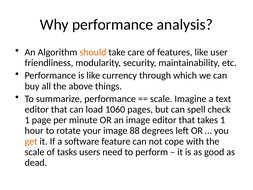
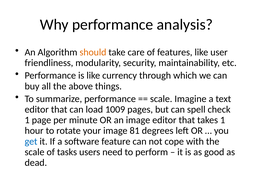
1060: 1060 -> 1009 (115, 109)
88: 88 -> 81 (135, 131)
get colour: orange -> blue (31, 141)
